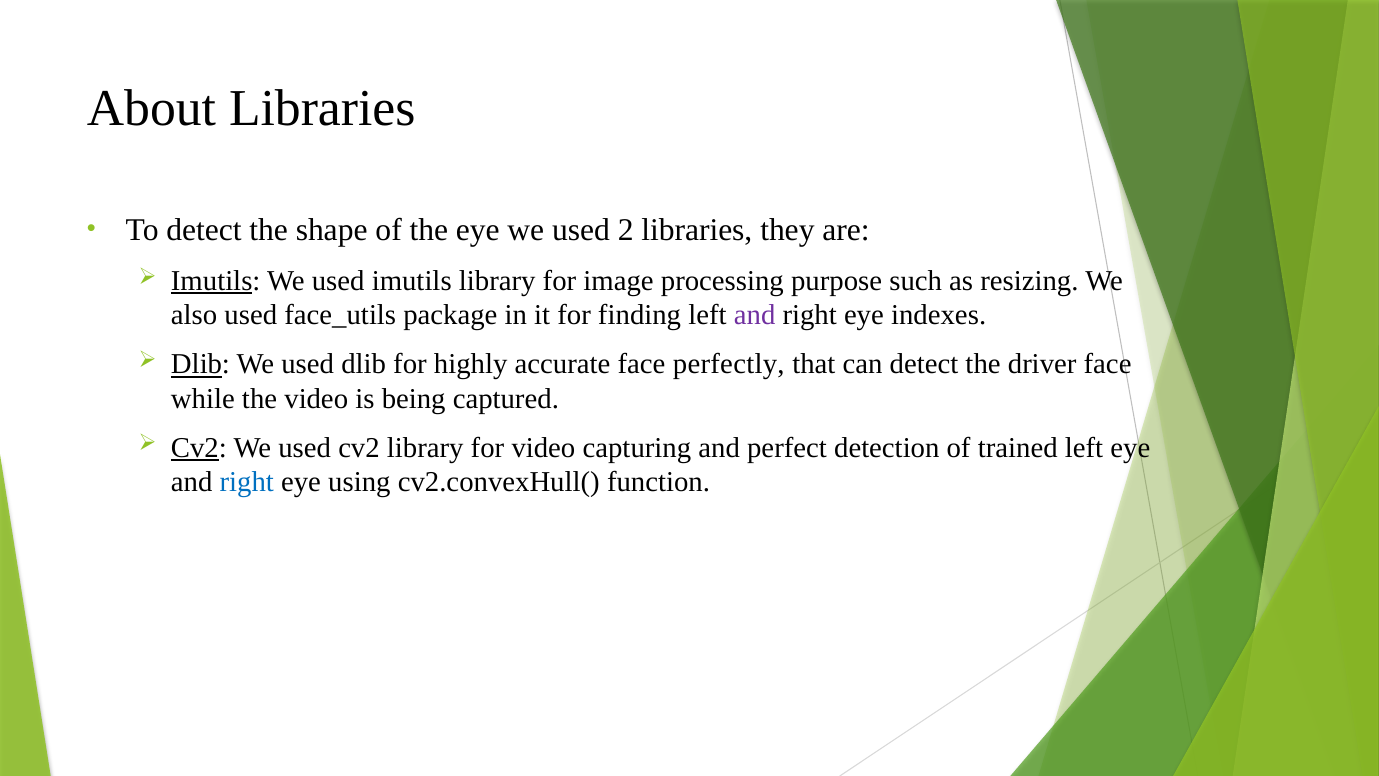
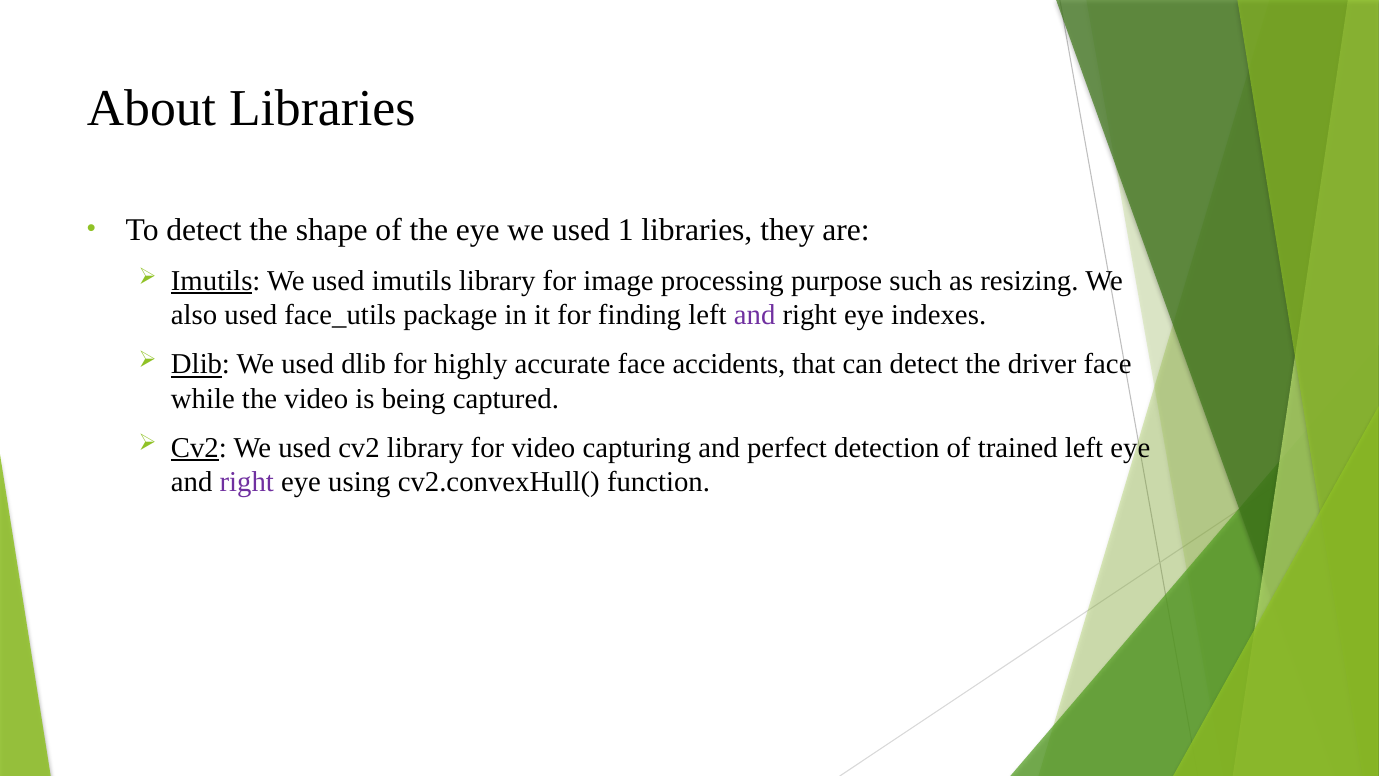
2: 2 -> 1 (626, 230)
perfectly: perfectly -> accidents (729, 364)
right colour: blue -> purple (247, 482)
